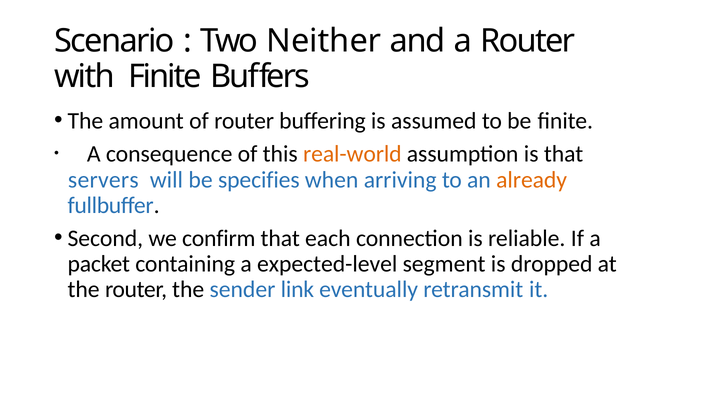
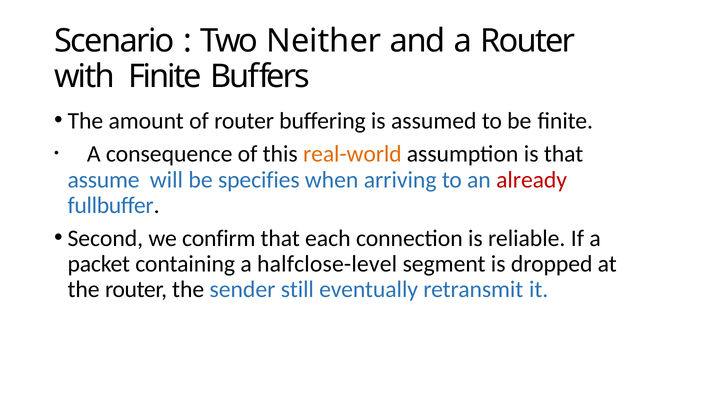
servers: servers -> assume (104, 180)
already colour: orange -> red (532, 180)
expected-level: expected-level -> halfclose-level (327, 264)
link: link -> still (297, 290)
